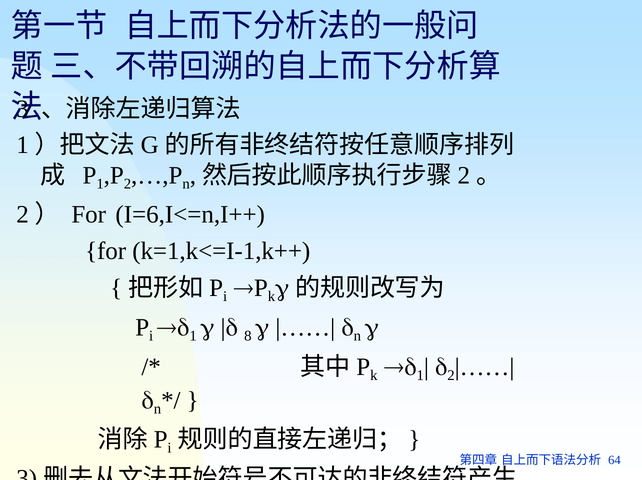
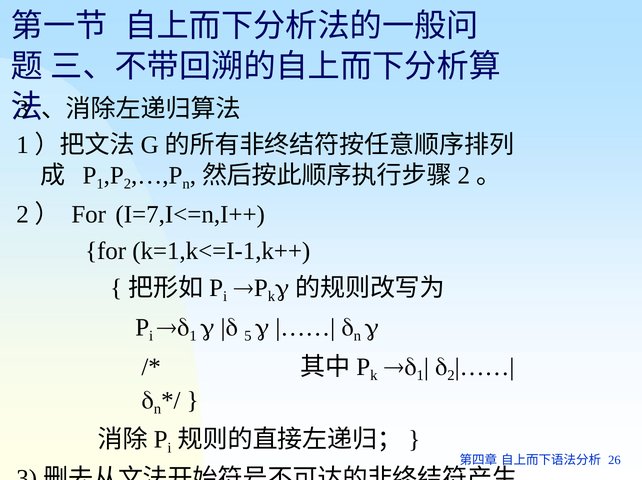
I=6,I<=n,I++: I=6,I<=n,I++ -> I=7,I<=n,I++ (190, 215)
8: 8 -> 5 (248, 336)
64: 64 -> 26 (614, 460)
